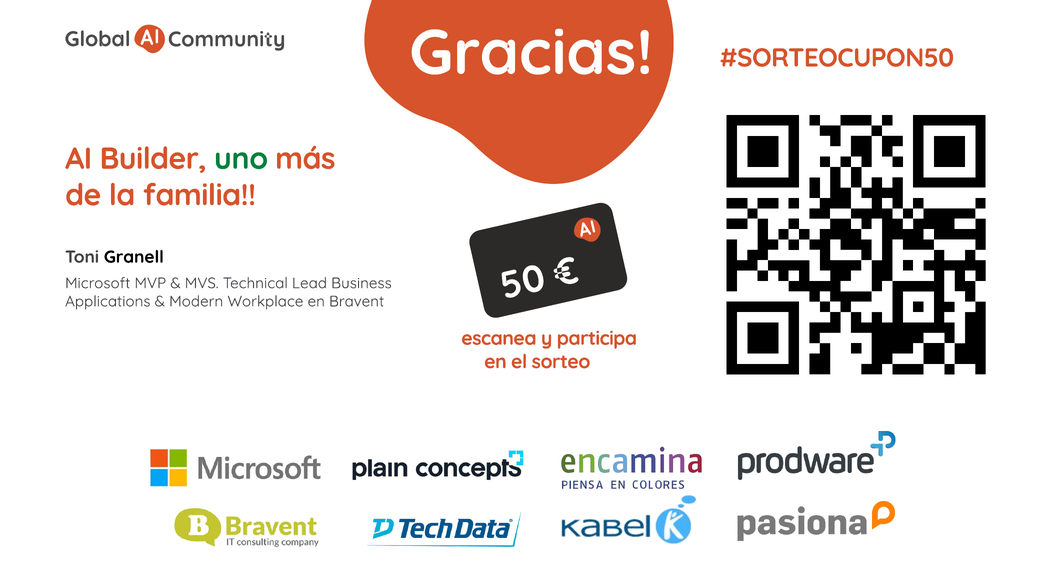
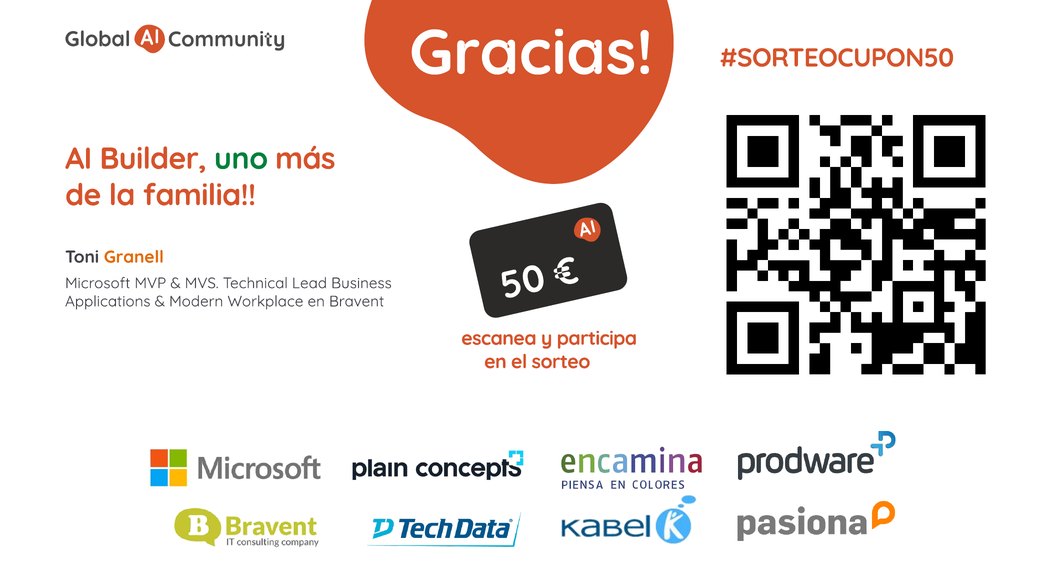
Granell colour: black -> orange (134, 257)
